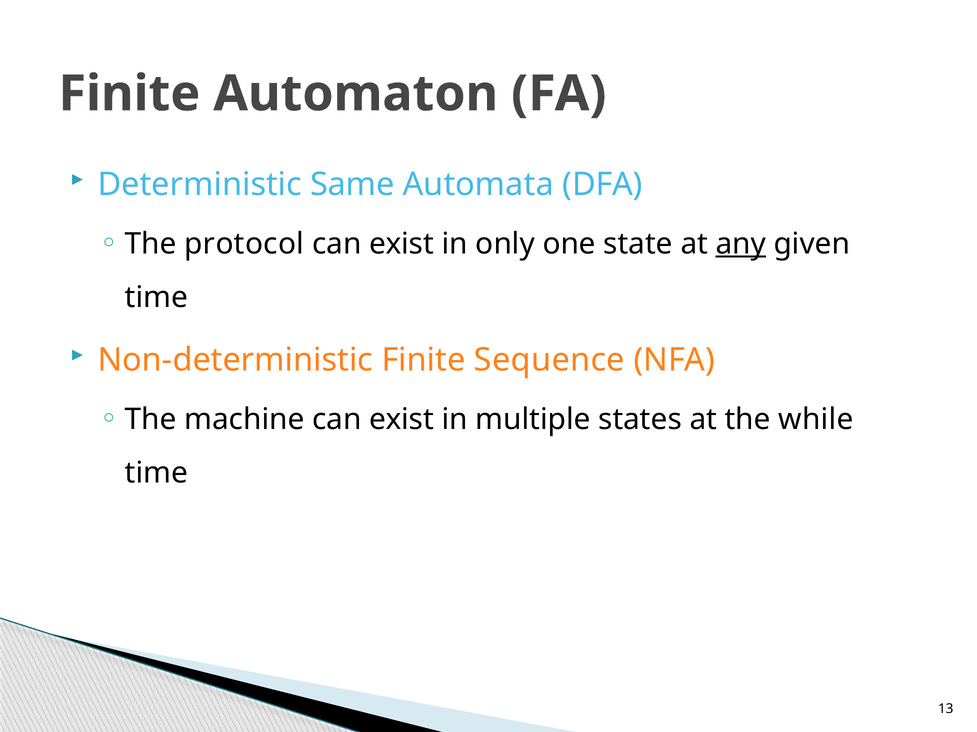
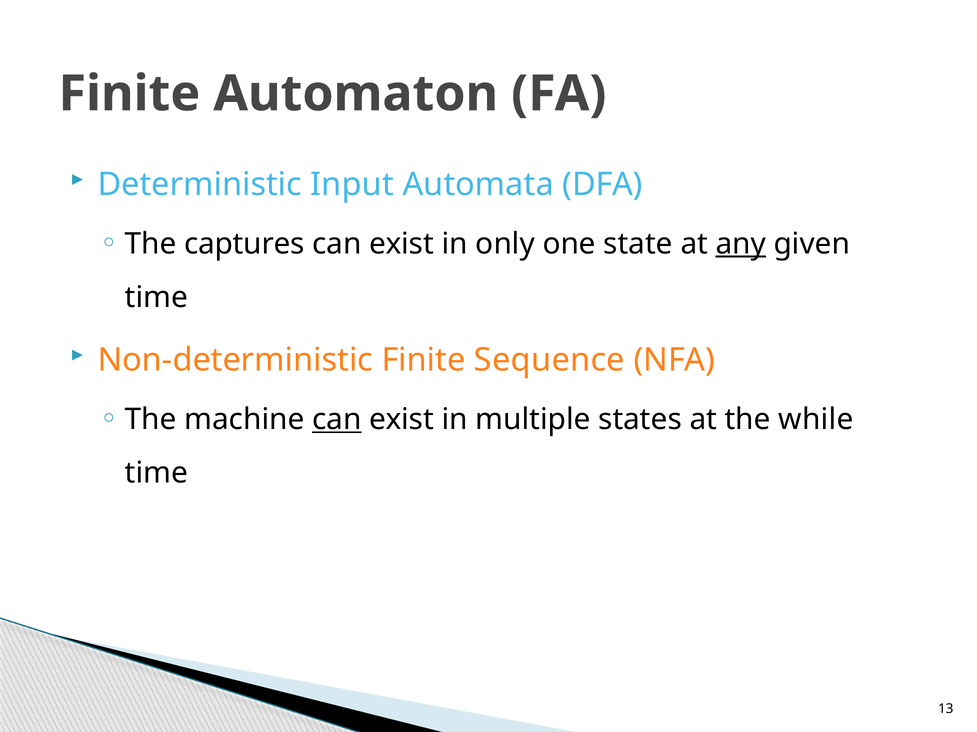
Same: Same -> Input (352, 185)
protocol: protocol -> captures (244, 244)
can underline: none -> present (337, 420)
